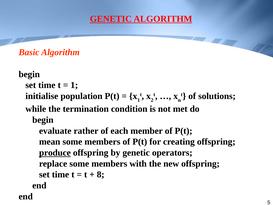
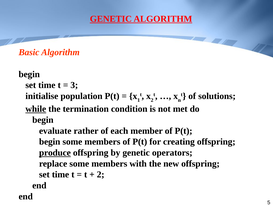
1: 1 -> 3 (74, 85)
while underline: none -> present (36, 109)
mean: mean -> begin (50, 142)
8: 8 -> 2 (101, 174)
